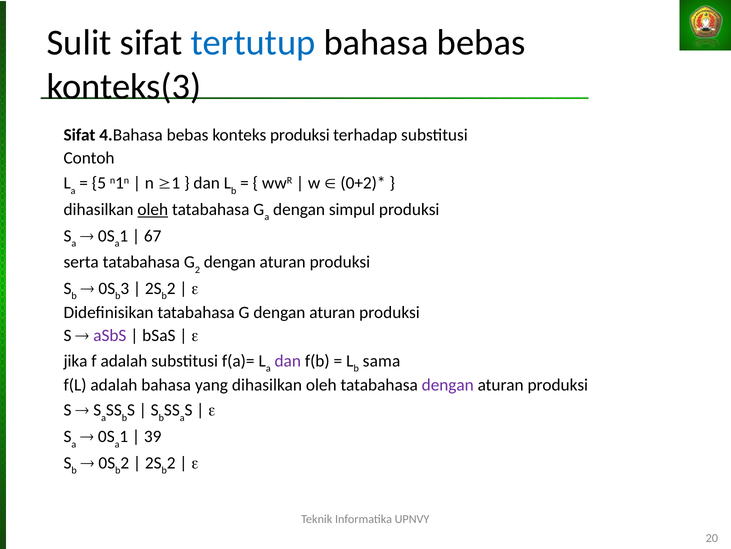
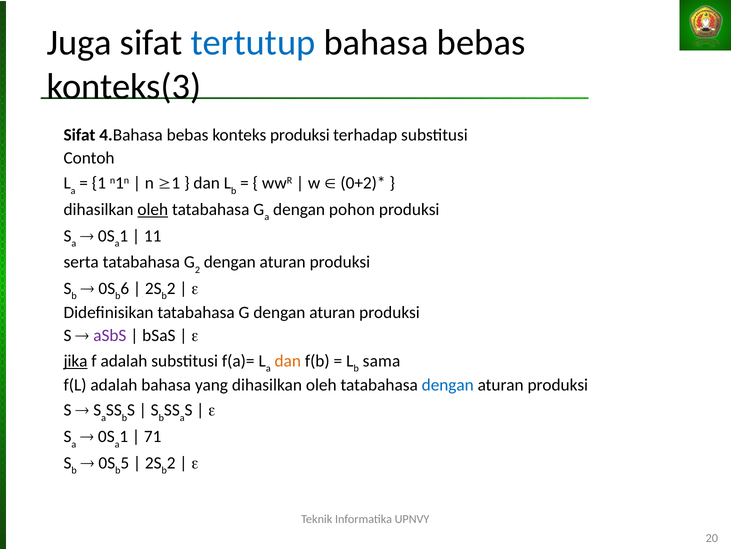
Sulit: Sulit -> Juga (79, 43)
5: 5 -> 1 (99, 183)
simpul: simpul -> pohon (352, 209)
67: 67 -> 11 (153, 236)
3: 3 -> 6 (125, 288)
jika underline: none -> present (76, 360)
dan colour: purple -> orange (288, 360)
dengan colour: purple -> blue (448, 384)
39: 39 -> 71 (153, 436)
2: 2 -> 5 (125, 462)
